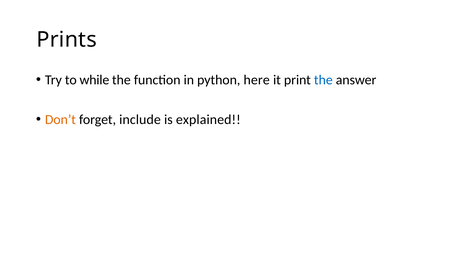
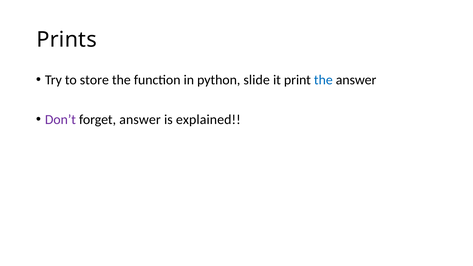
while: while -> store (94, 80)
here: here -> slide (257, 80)
Don’t colour: orange -> purple (60, 120)
forget include: include -> answer (140, 120)
